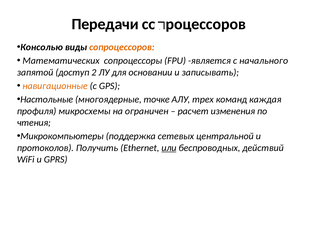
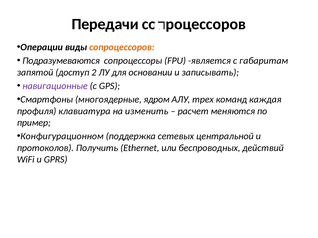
Консолью: Консолью -> Операции (42, 47)
Математических: Математических -> Подразумеваются (61, 61)
начального: начального -> габаритам (264, 61)
навигационные colour: orange -> purple (55, 86)
Настольные: Настольные -> Смартфоны (47, 100)
точке: точке -> ядром (157, 100)
микросхемы: микросхемы -> клавиатура (84, 111)
ограничен: ограничен -> изменить (147, 111)
изменения: изменения -> меняются (233, 111)
чтения: чтения -> пример (34, 123)
Микрокомпьютеры: Микрокомпьютеры -> Конфигурационном (62, 137)
или underline: present -> none (169, 148)
